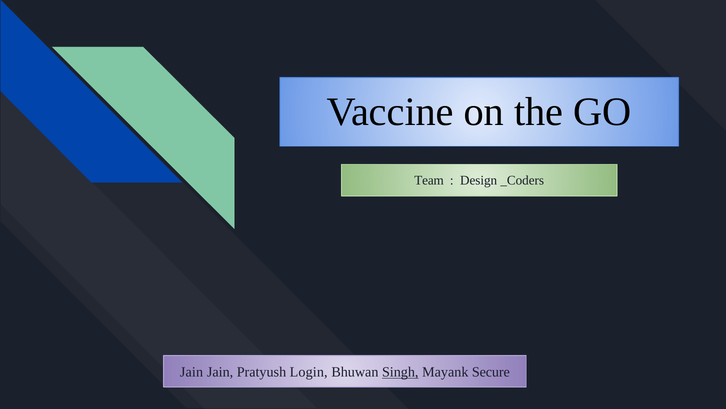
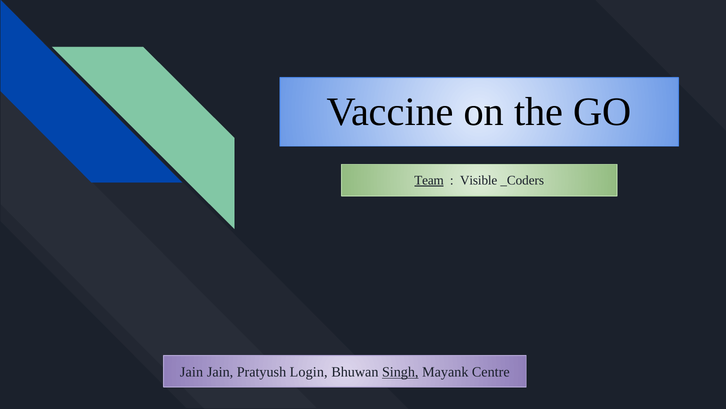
Team underline: none -> present (429, 180)
Design: Design -> Visible (479, 180)
Secure: Secure -> Centre (491, 372)
